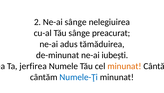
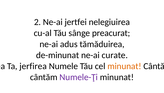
Ne-ai sânge: sânge -> jertfei (76, 22)
iubești: iubești -> curate (115, 55)
Numele-Ţi colour: blue -> purple (79, 77)
